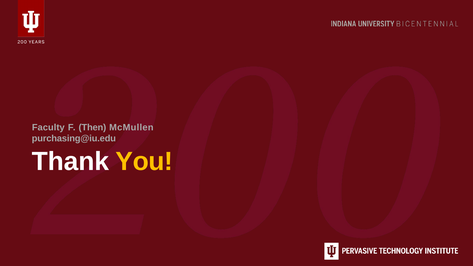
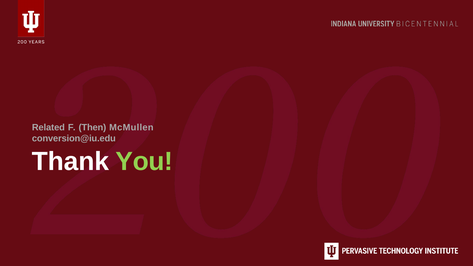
Faculty: Faculty -> Related (48, 127)
purchasing@iu.edu: purchasing@iu.edu -> conversion@iu.edu (74, 138)
You colour: yellow -> light green (144, 162)
